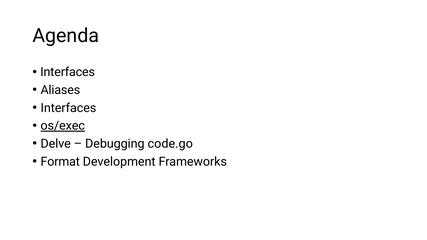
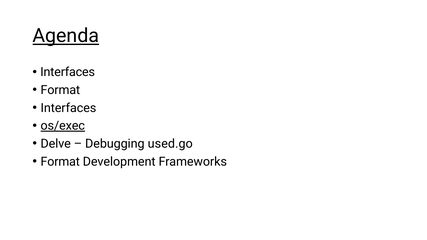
Agenda underline: none -> present (66, 36)
Aliases: Aliases -> Format (60, 90)
code.go: code.go -> used.go (170, 144)
